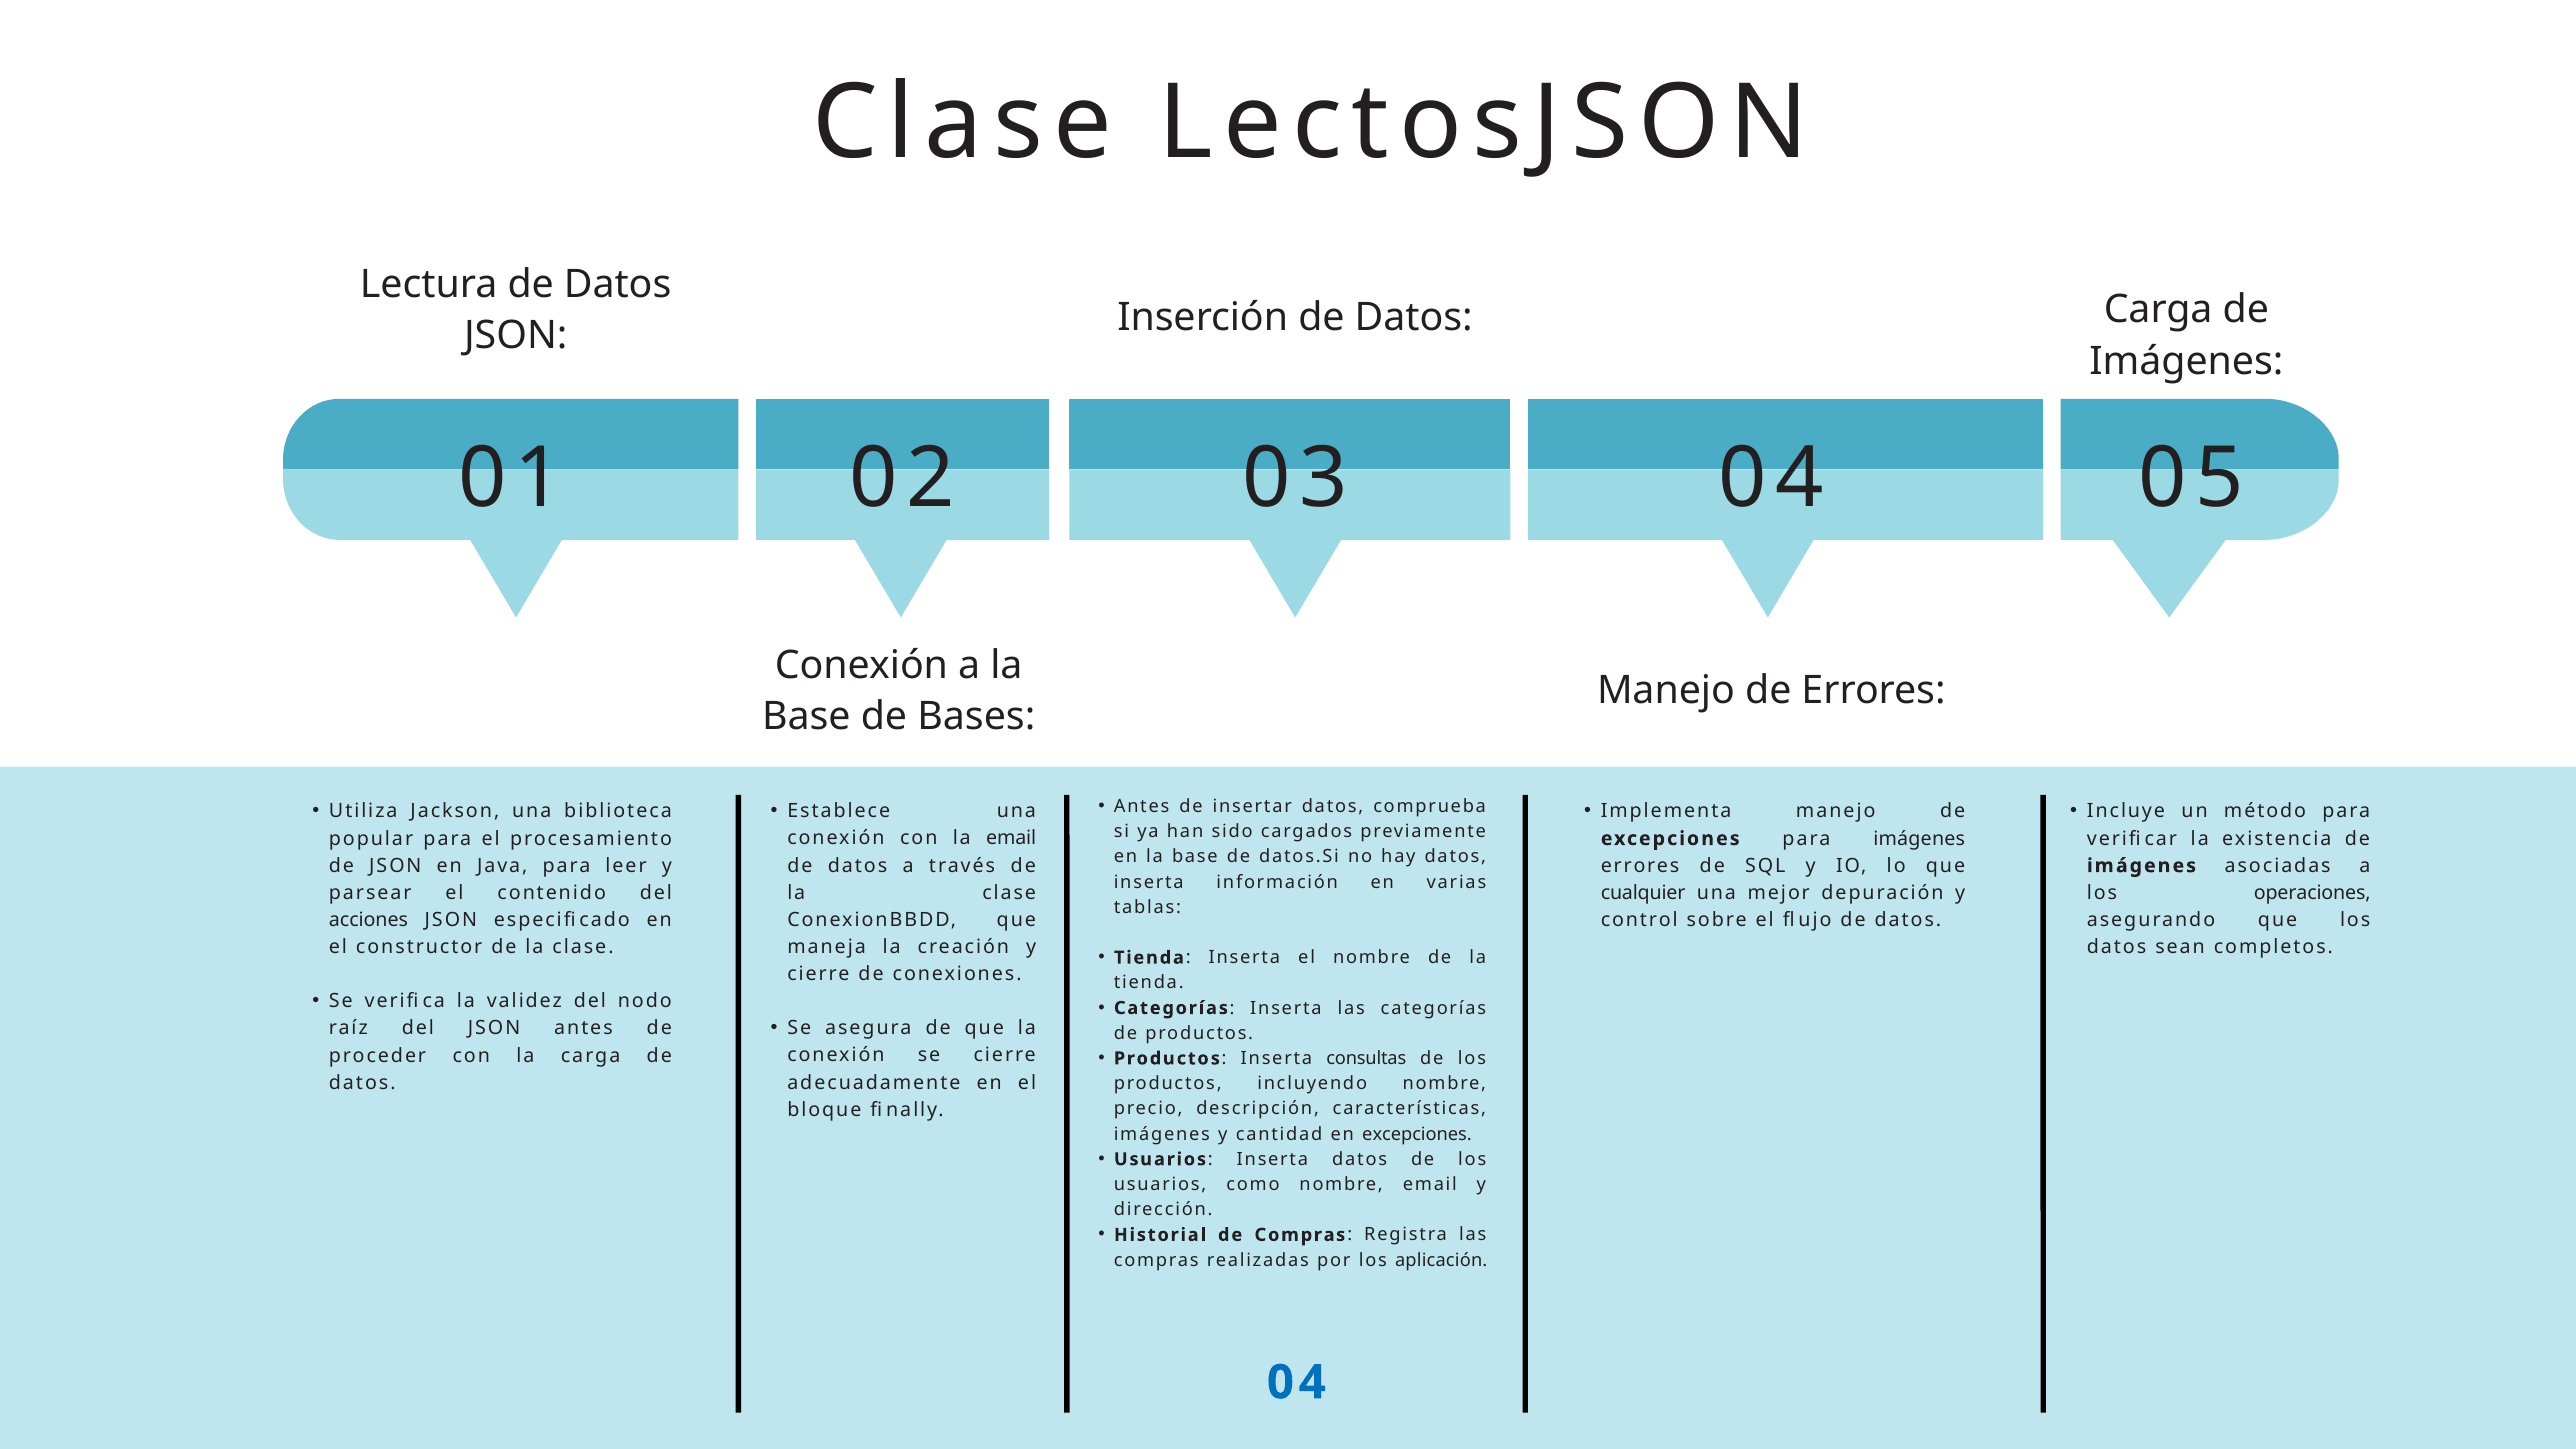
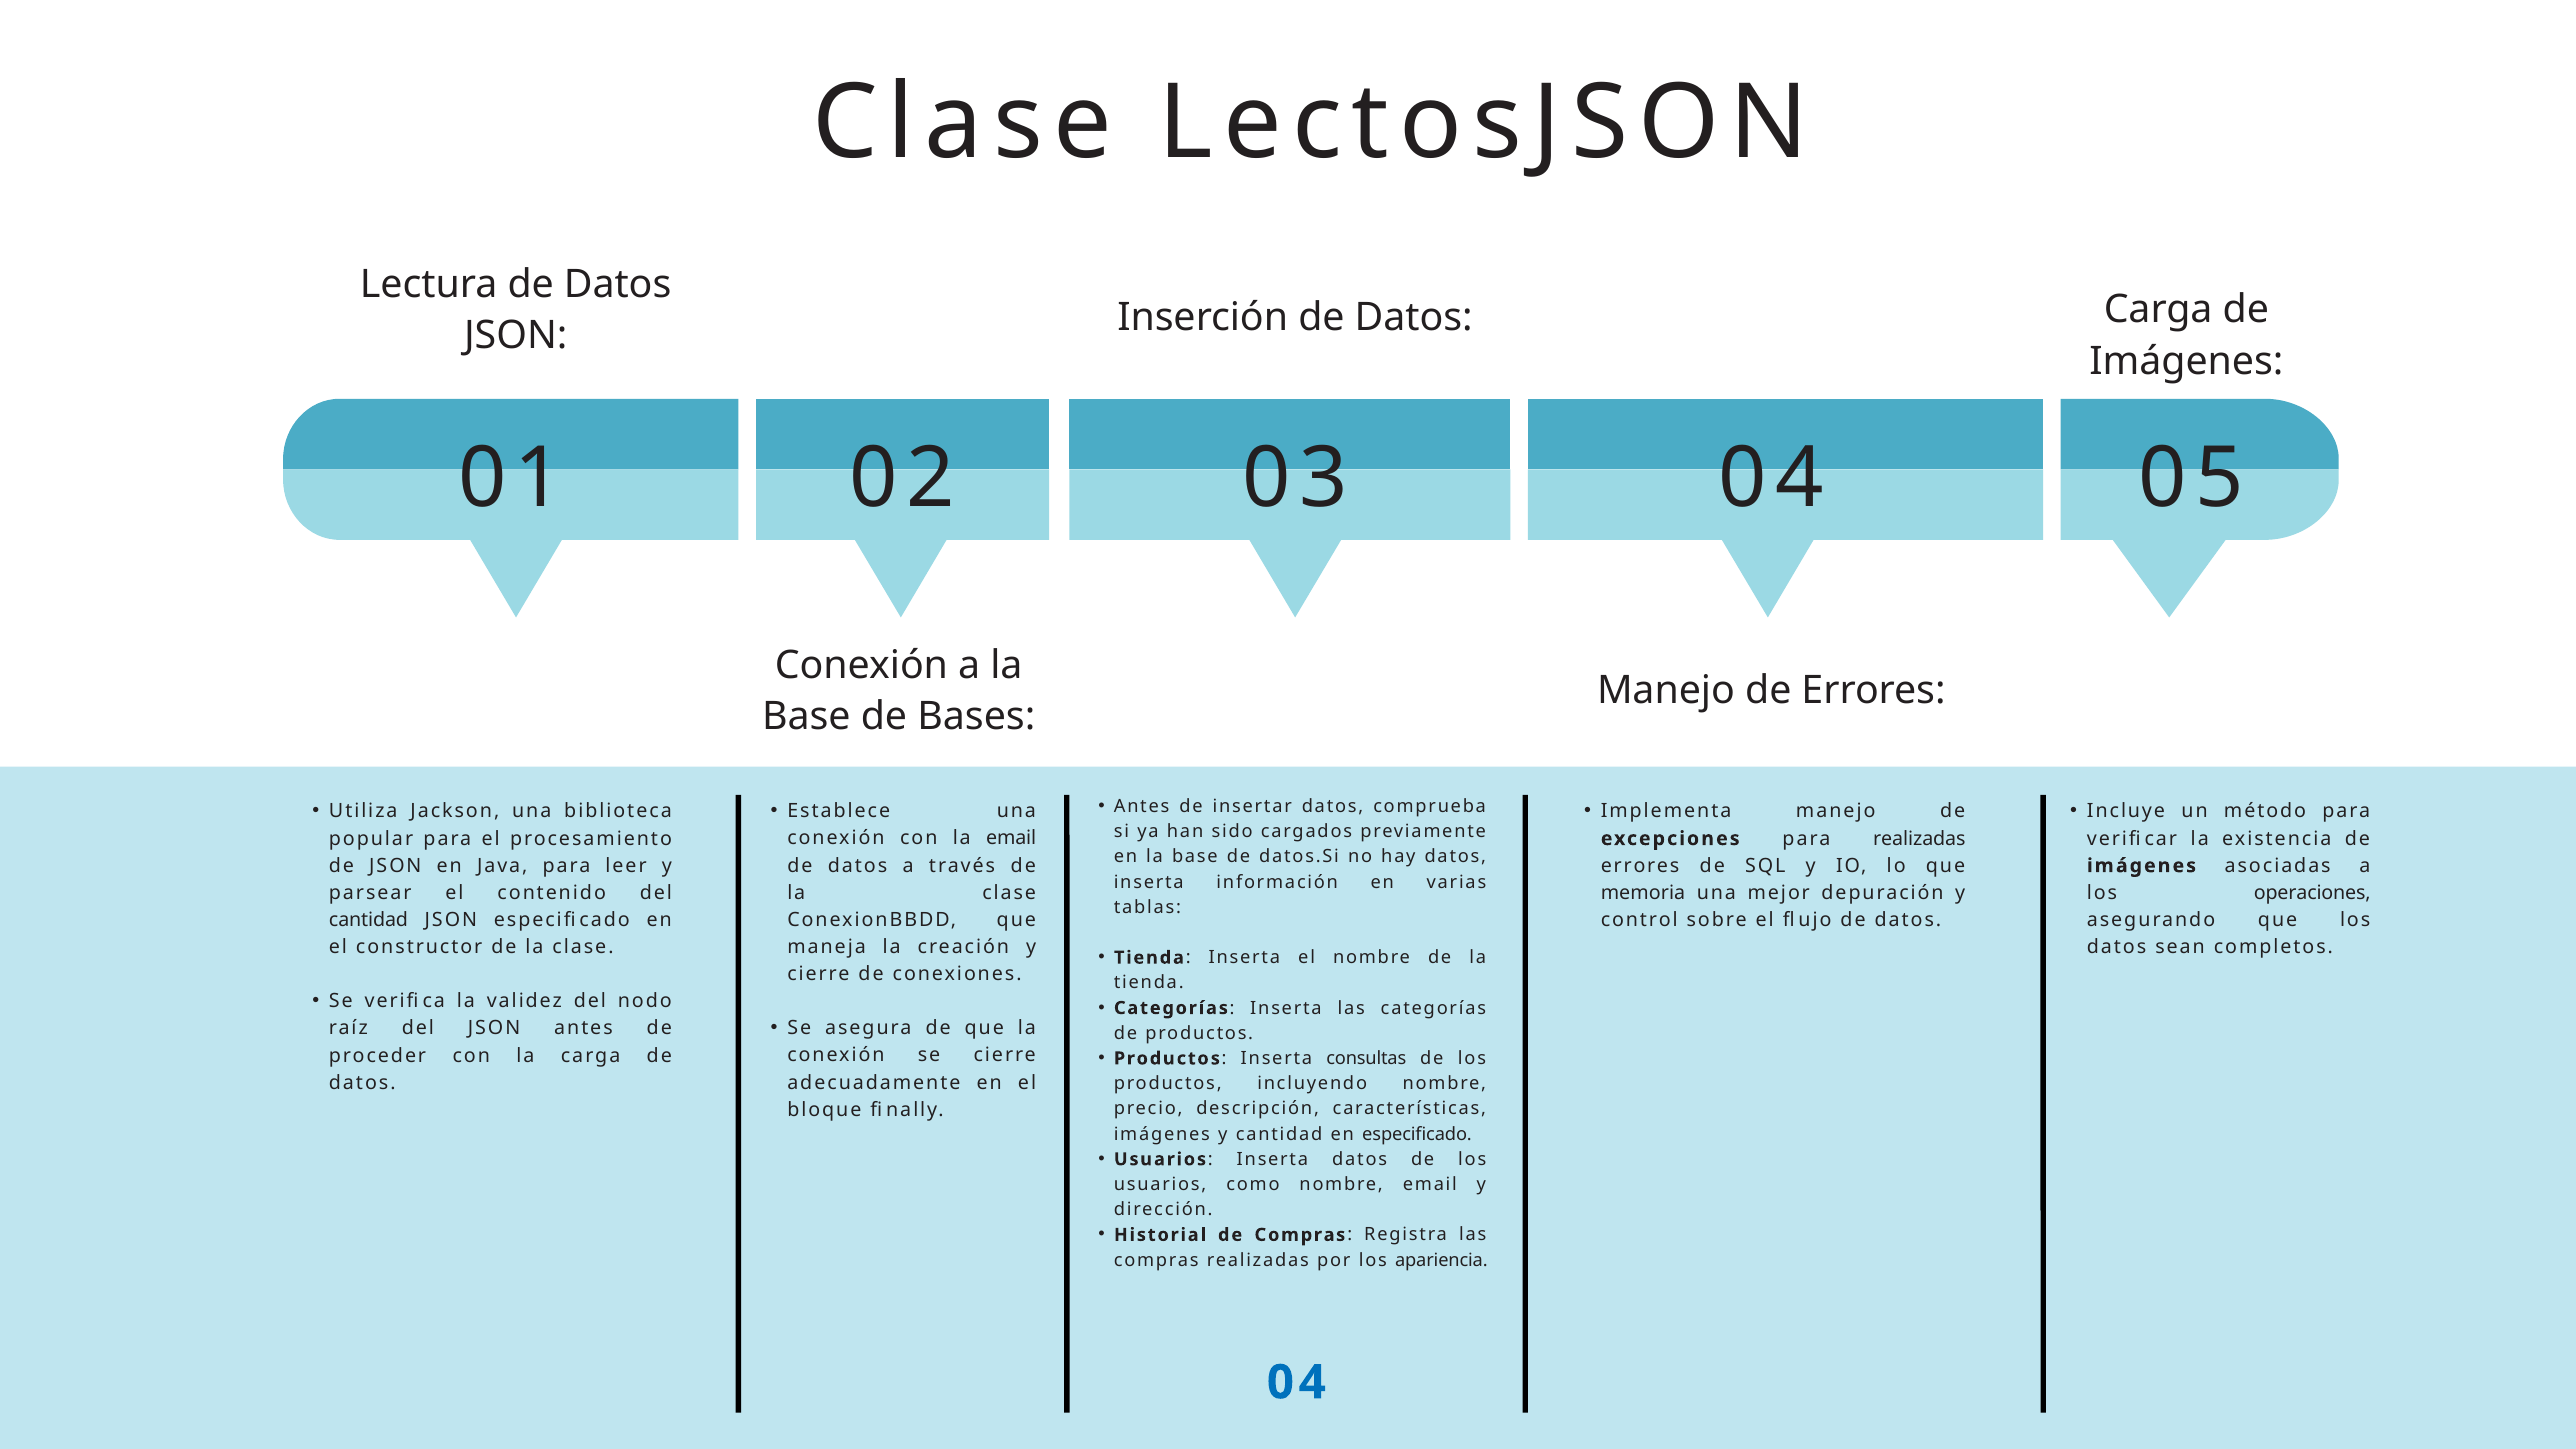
para imágenes: imágenes -> realizadas (1919, 839)
cualquier: cualquier -> memoria (1643, 893)
acciones: acciones -> cantidad (369, 920)
en excepciones: excepciones -> especificado (1417, 1134)
aplicación: aplicación -> apariencia (1441, 1260)
